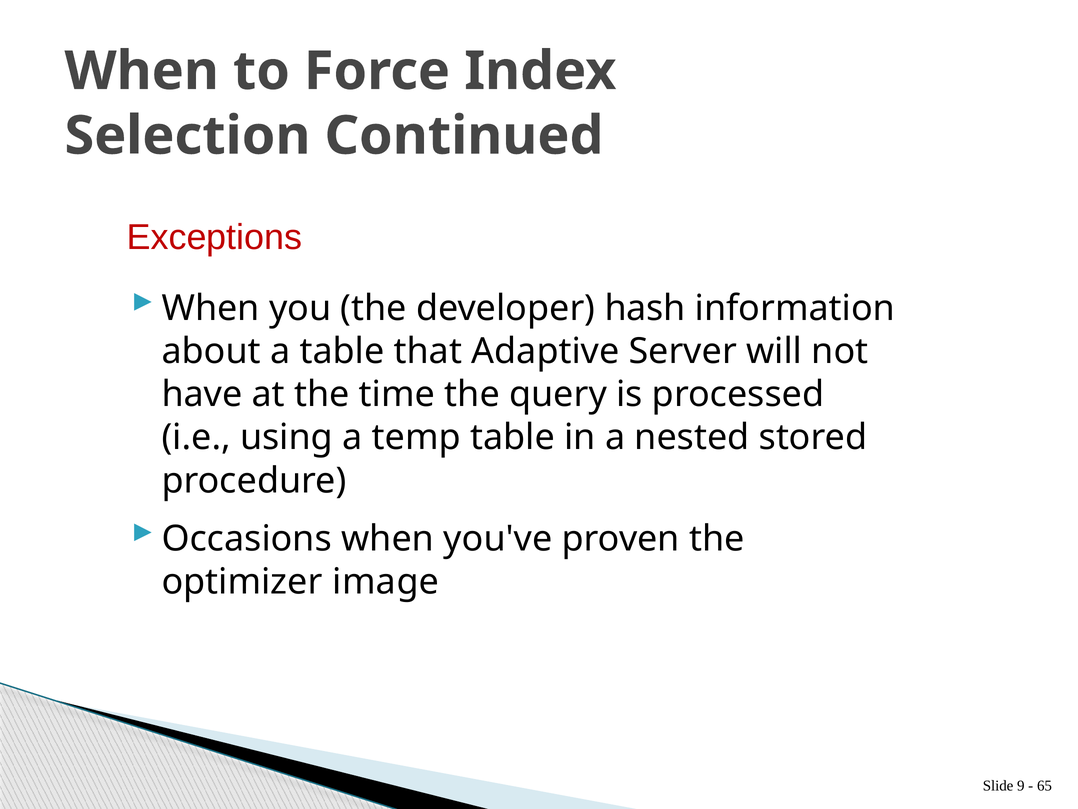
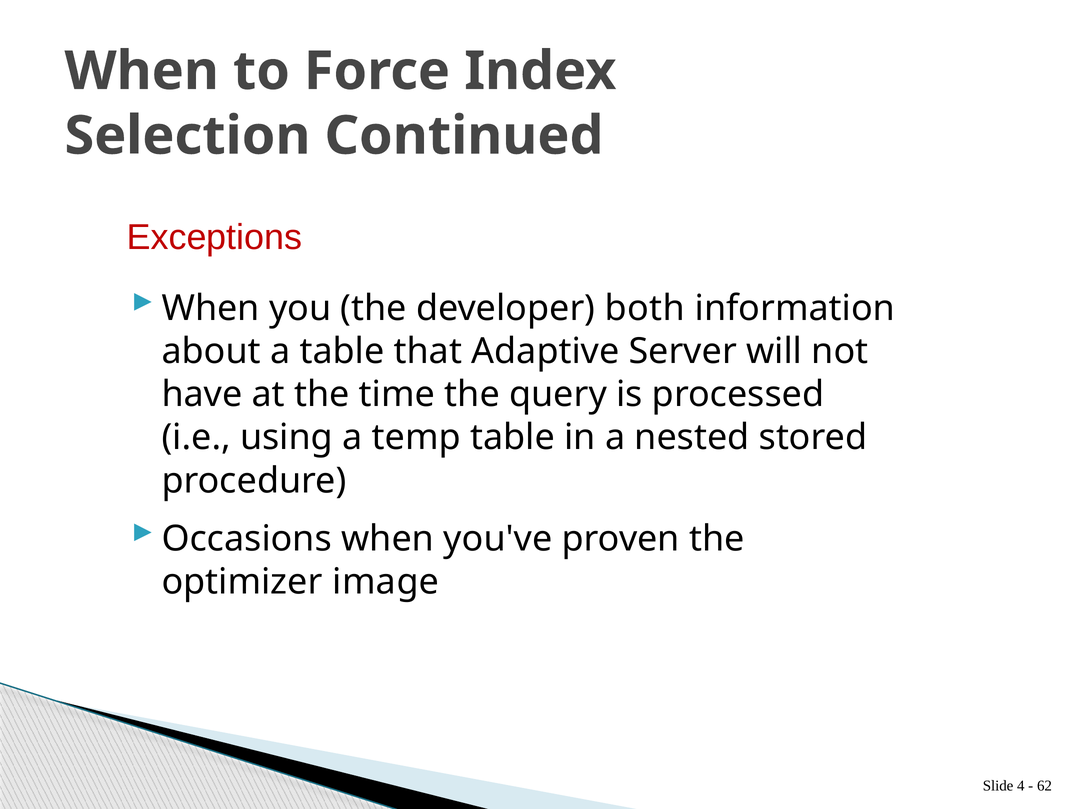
hash: hash -> both (645, 308)
9: 9 -> 4 (1021, 785)
65: 65 -> 62 (1044, 785)
